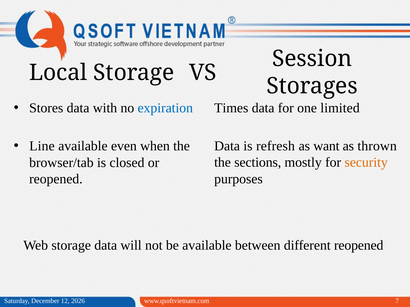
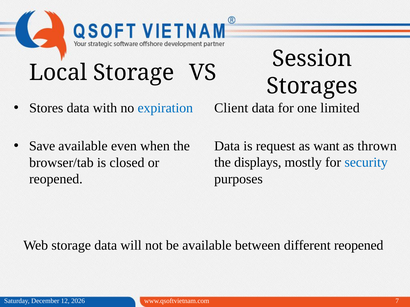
Times: Times -> Client (231, 108)
Line: Line -> Save (42, 146)
refresh: refresh -> request (276, 146)
sections: sections -> displays (258, 163)
security colour: orange -> blue (366, 163)
